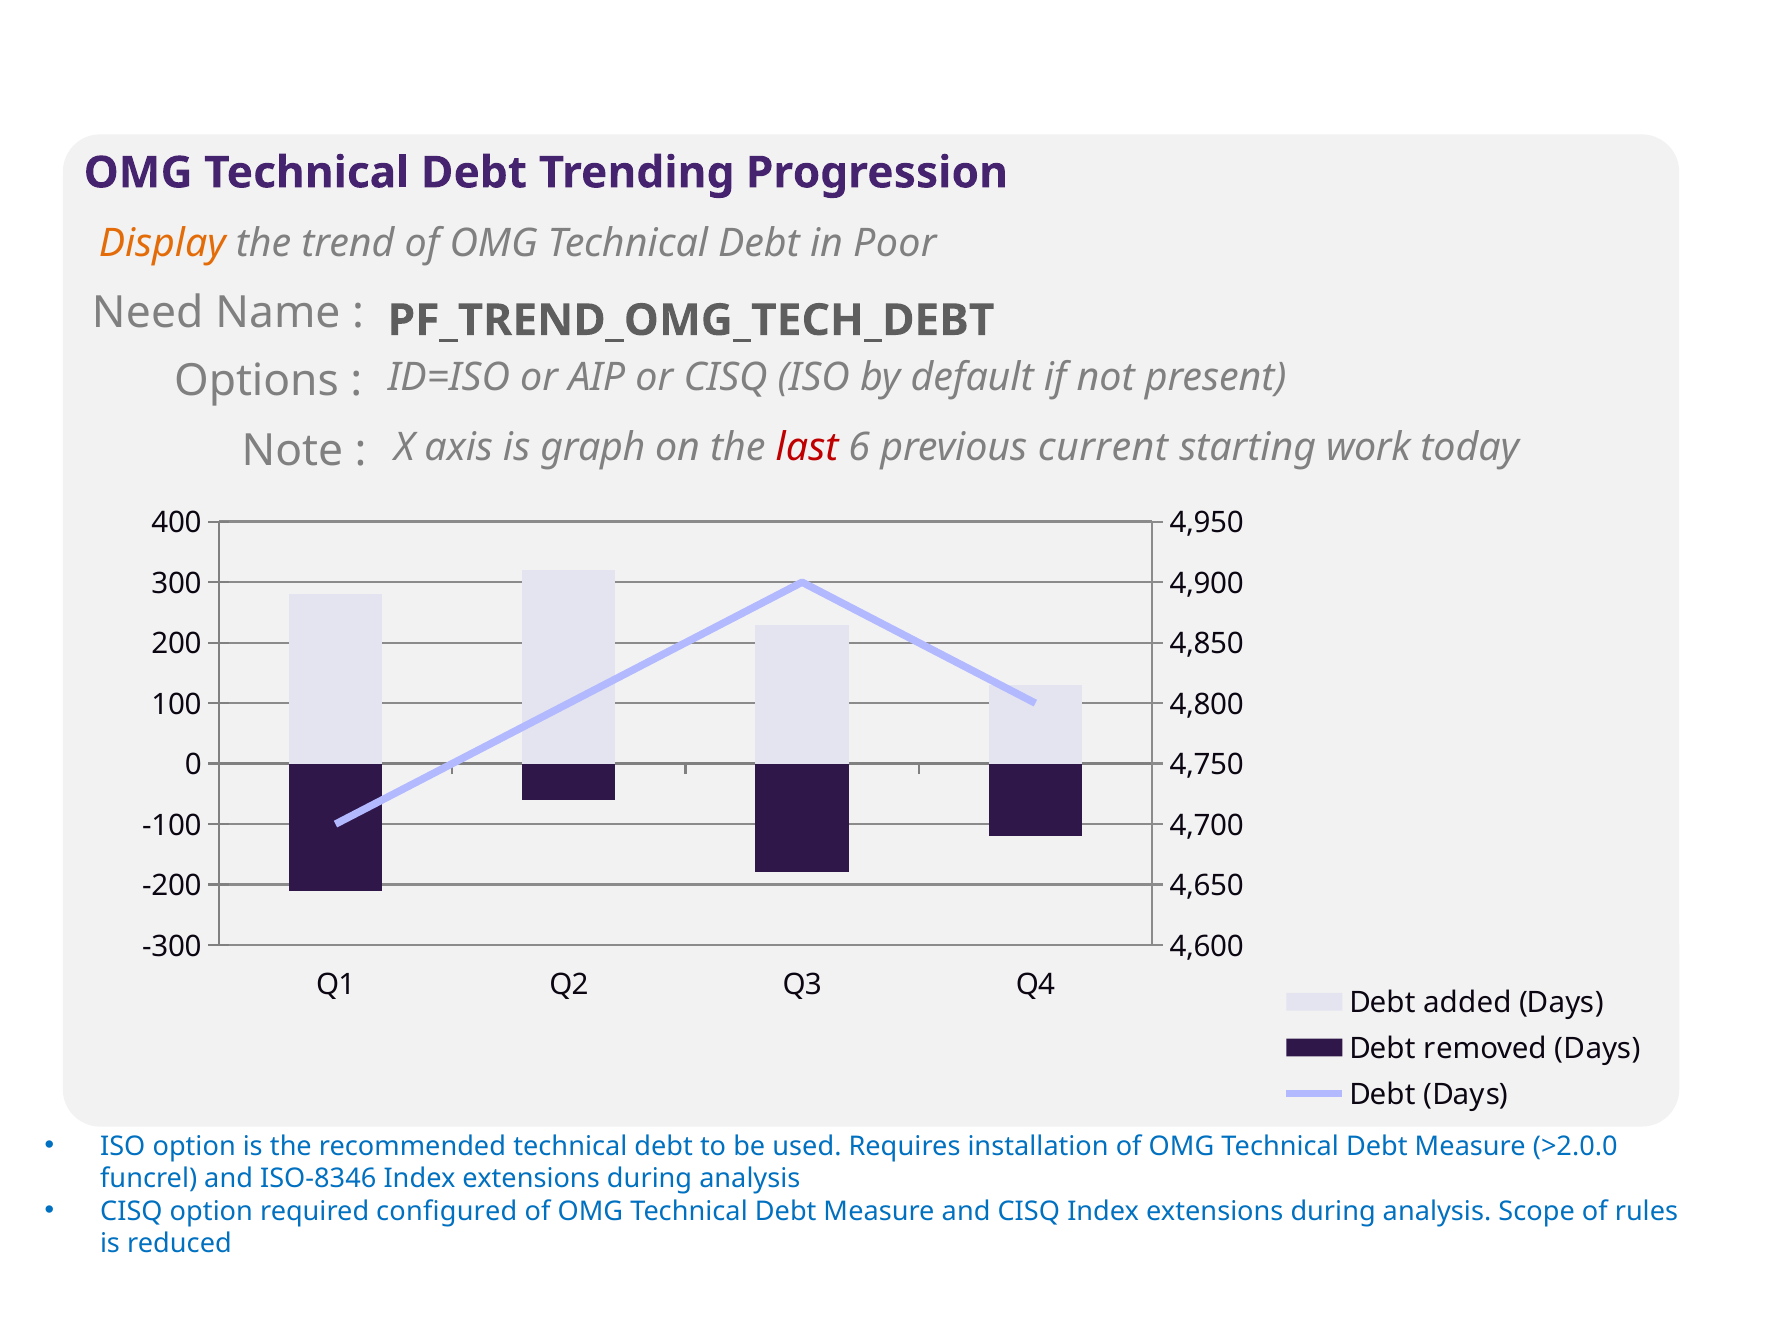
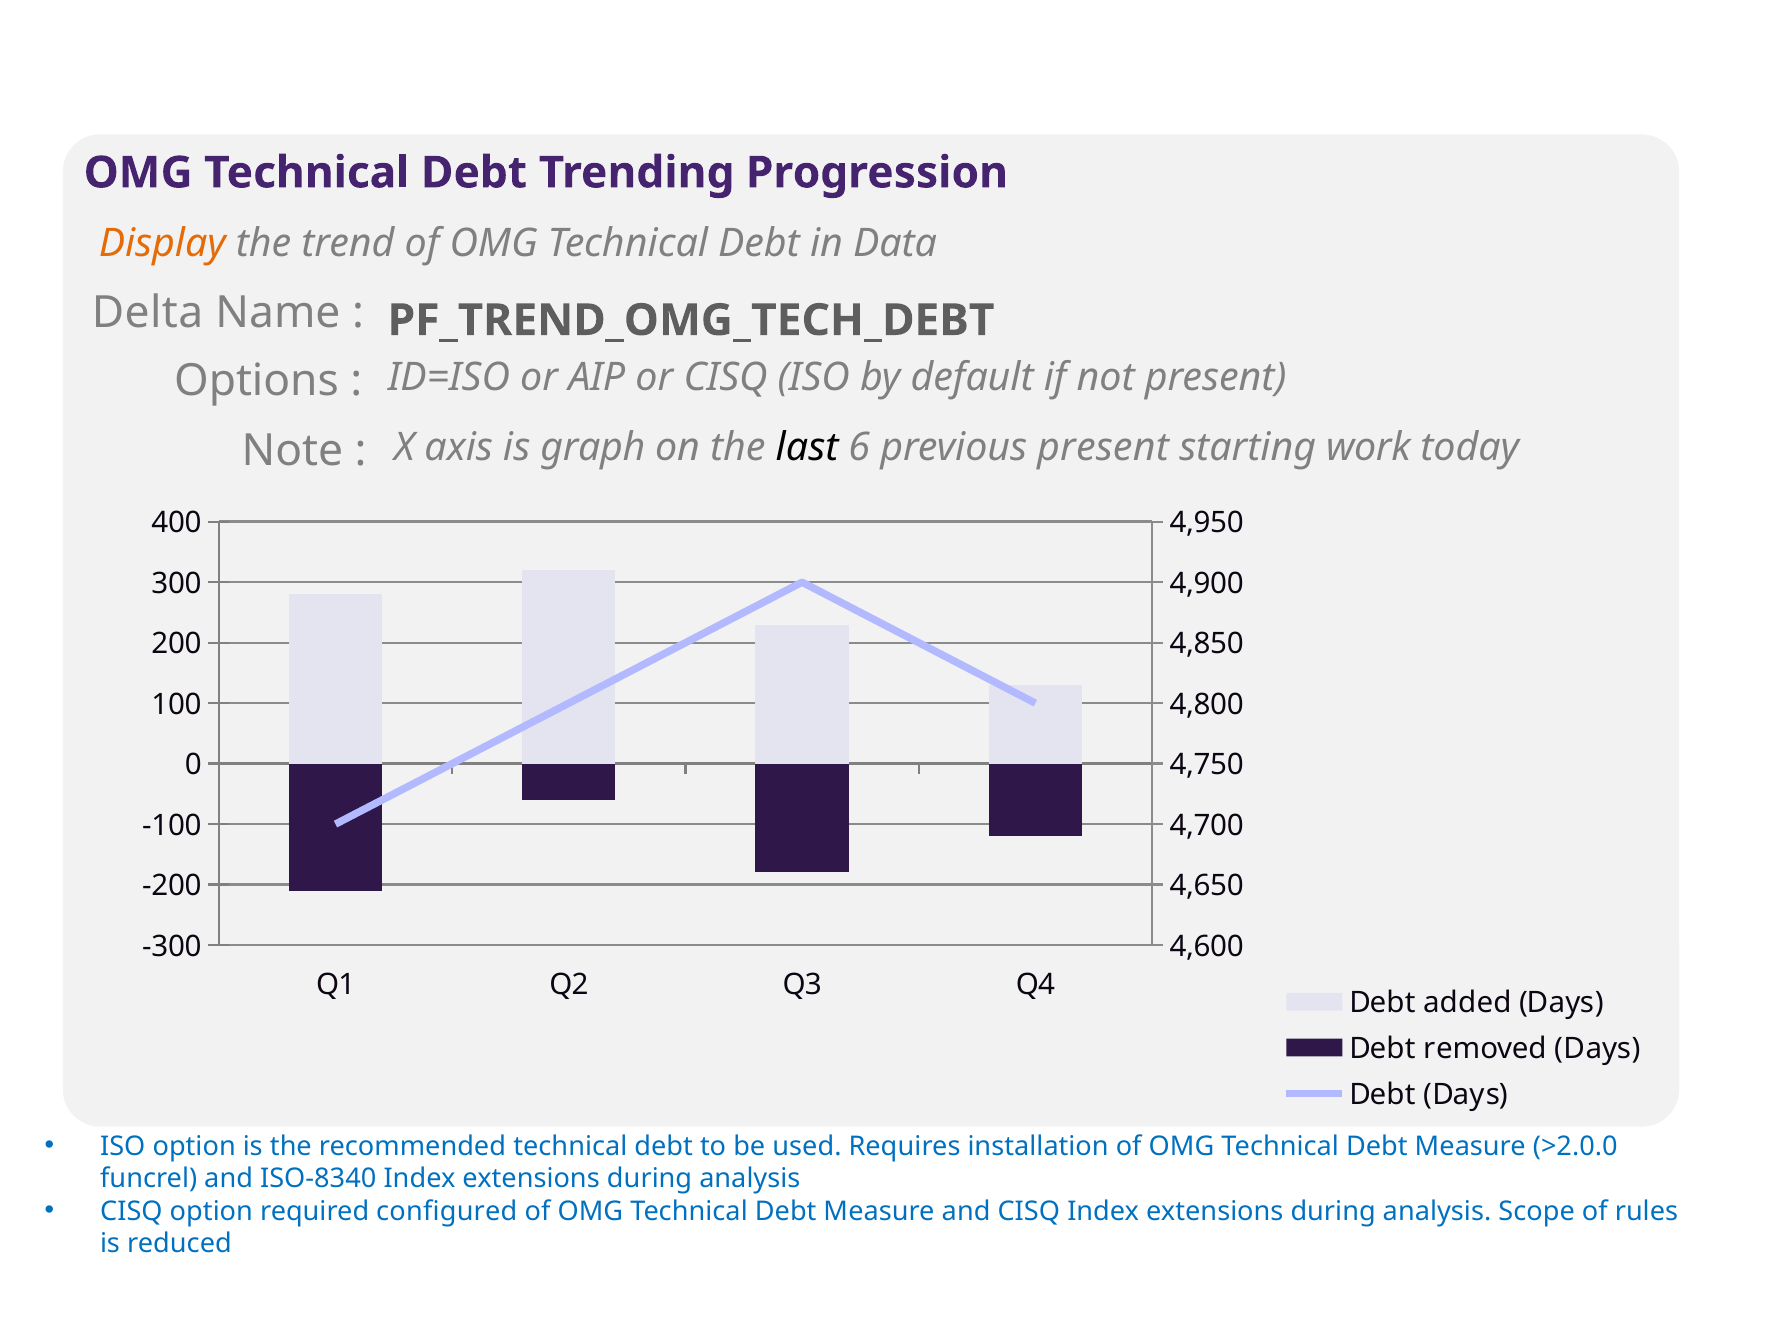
Poor: Poor -> Data (895, 244)
Need: Need -> Delta (148, 313)
last colour: red -> black (807, 447)
previous current: current -> present (1103, 447)
ISO-8346: ISO-8346 -> ISO-8340 (318, 1179)
